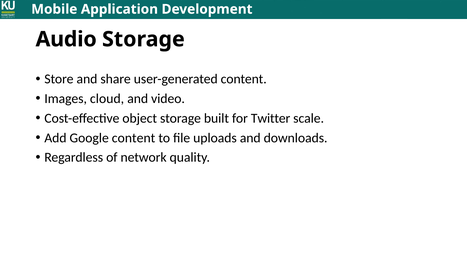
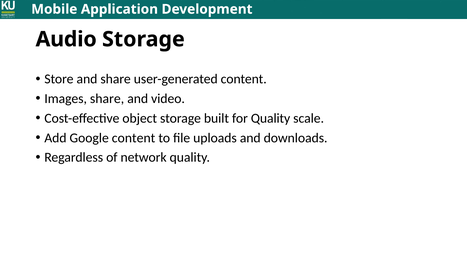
Images cloud: cloud -> share (107, 99)
for Twitter: Twitter -> Quality (271, 118)
